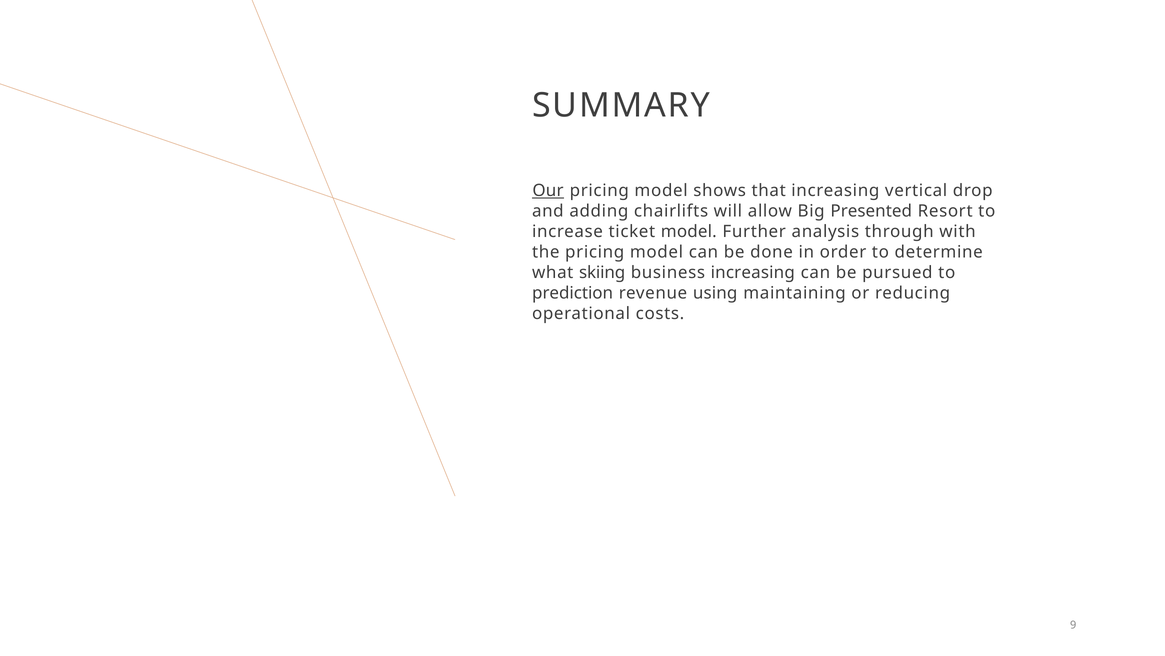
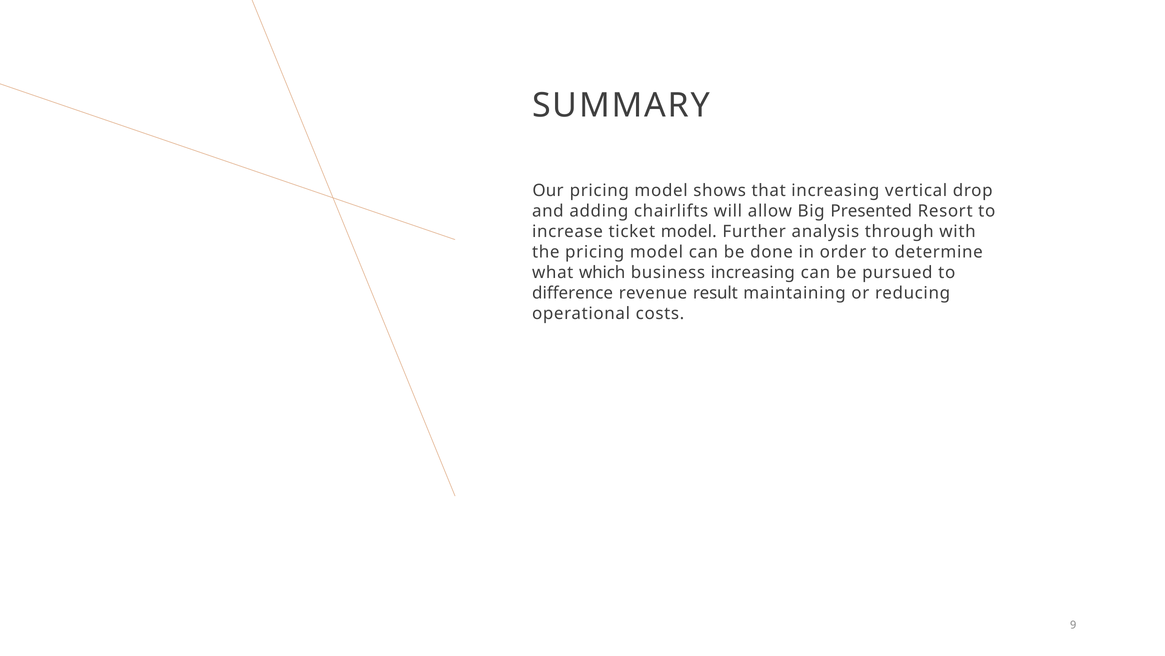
Our underline: present -> none (548, 191)
skiing: skiing -> which (602, 272)
prediction: prediction -> difference (573, 293)
using: using -> result (715, 293)
